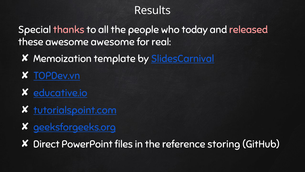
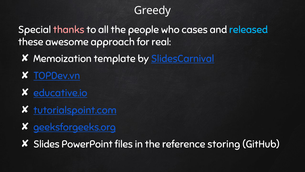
Results: Results -> Greedy (152, 10)
today: today -> cases (195, 30)
released colour: pink -> light blue (248, 30)
awesome awesome: awesome -> approach (113, 42)
Direct: Direct -> Slides (46, 144)
